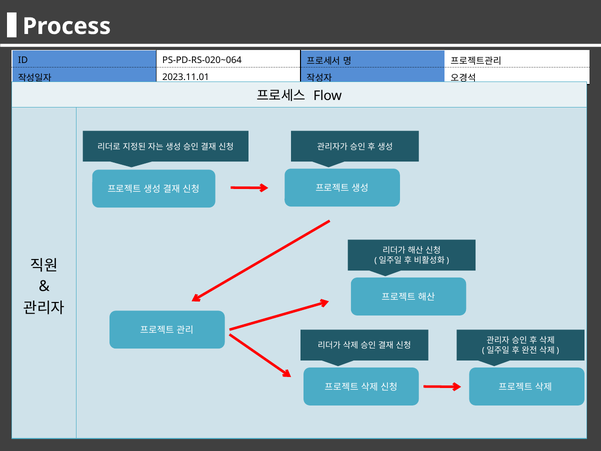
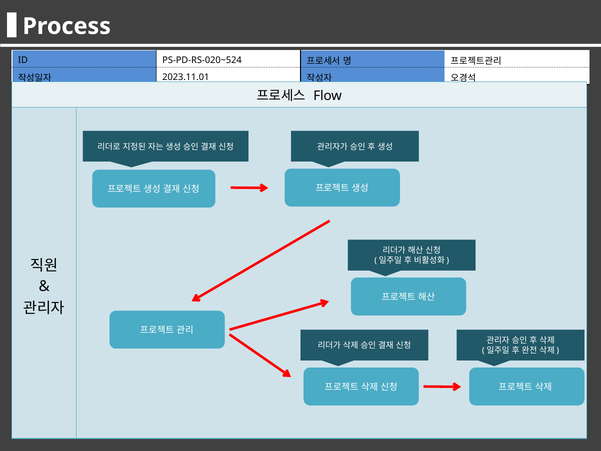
PS-PD-RS-020~064: PS-PD-RS-020~064 -> PS-PD-RS-020~524 (202, 60)
